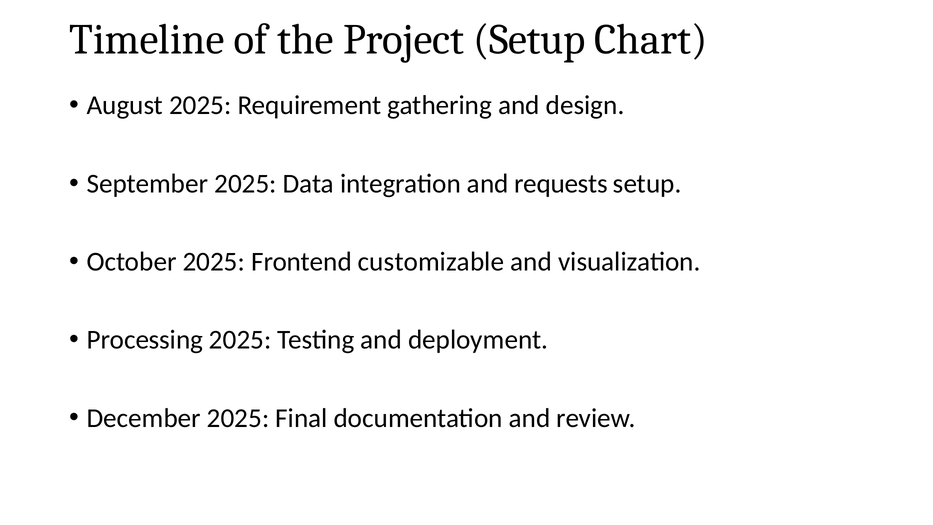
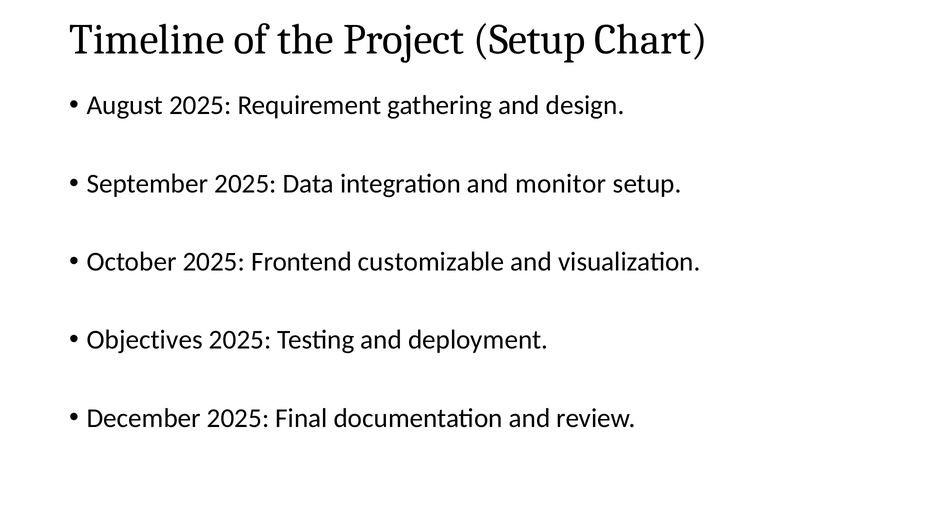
requests: requests -> monitor (561, 184)
Processing: Processing -> Objectives (145, 340)
